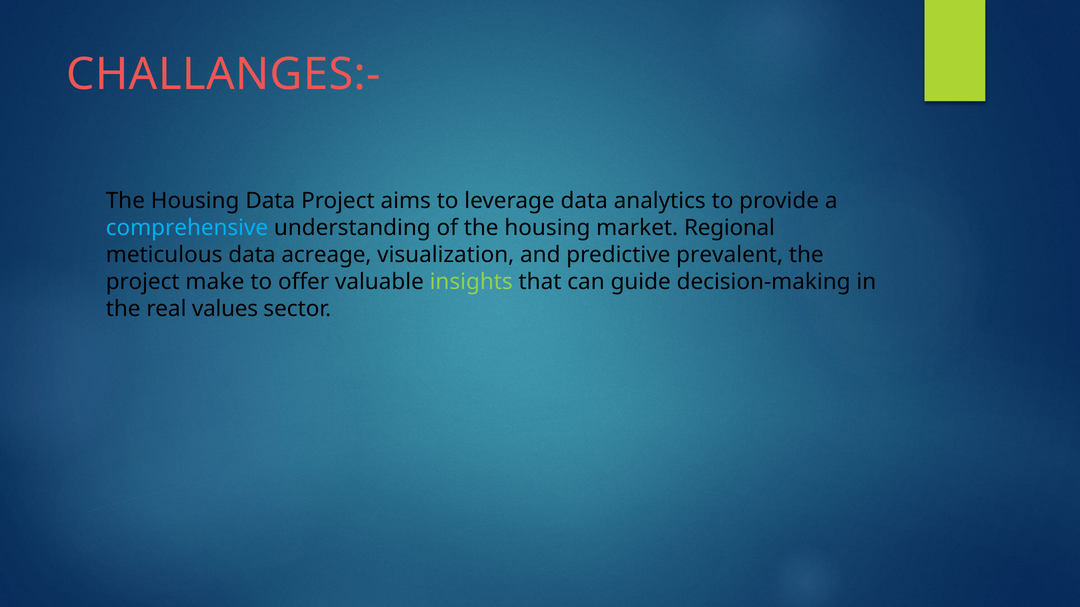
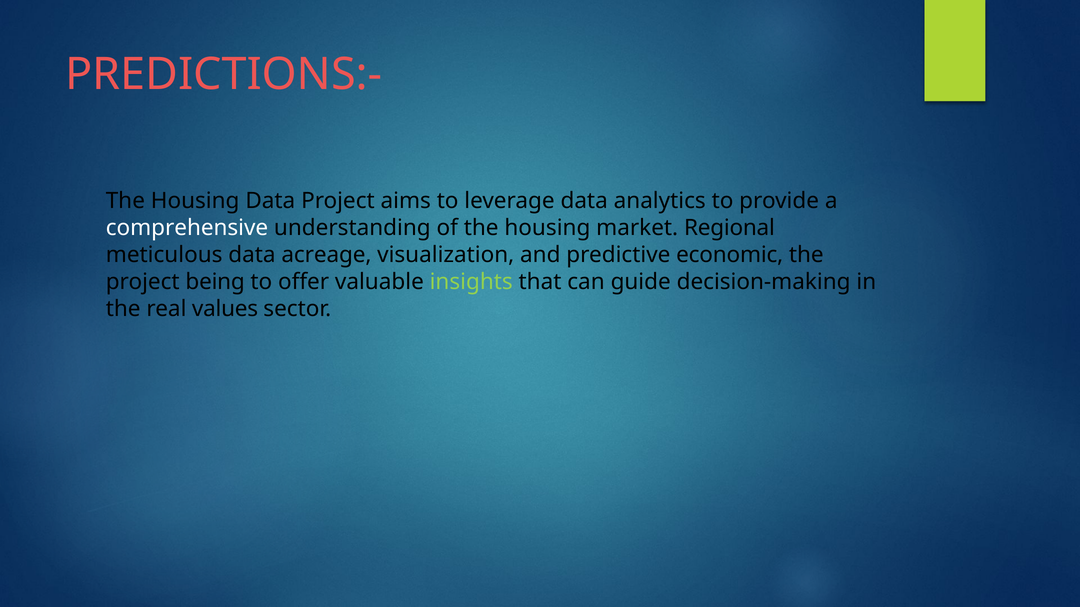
CHALLANGES:-: CHALLANGES:- -> PREDICTIONS:- (224, 74)
comprehensive colour: light blue -> white (187, 228)
prevalent: prevalent -> economic (730, 255)
make: make -> being (215, 282)
